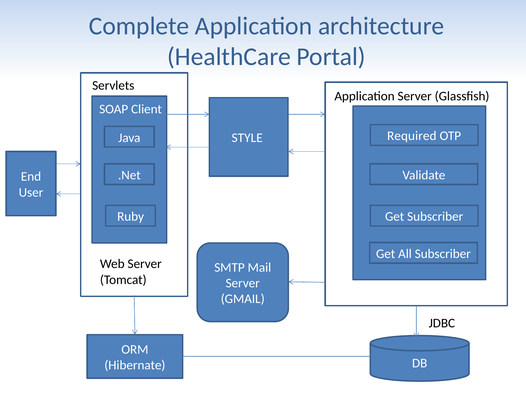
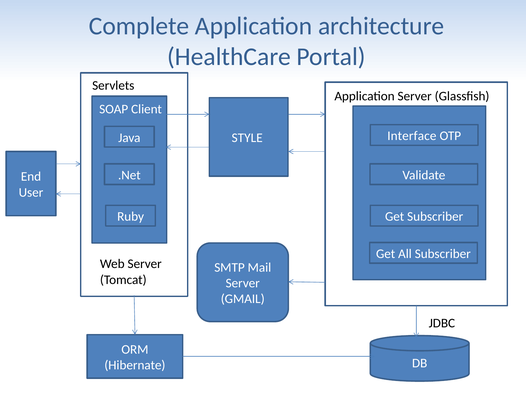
Required: Required -> Interface (412, 136)
